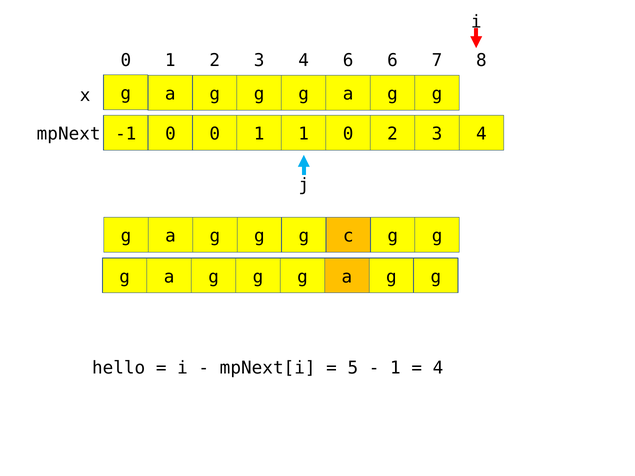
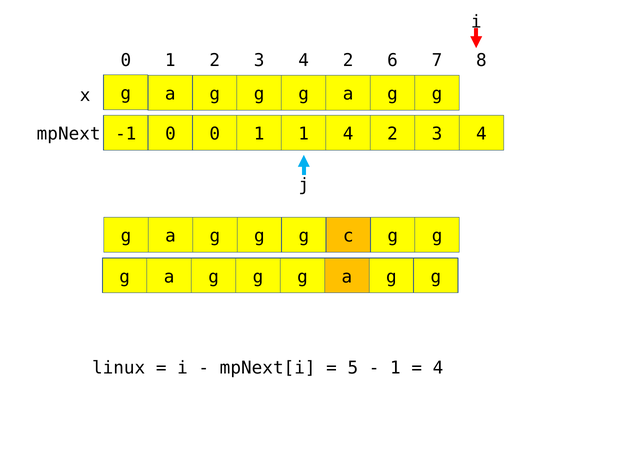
3 4 6: 6 -> 2 (348, 61)
1 0: 0 -> 4 (348, 134)
hello: hello -> linux (119, 368)
